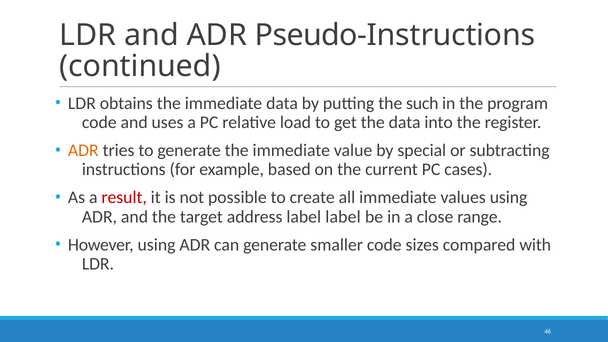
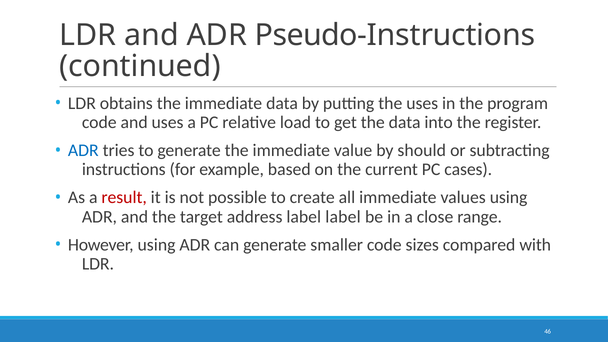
the such: such -> uses (422, 103)
ADR colour: orange -> blue (83, 150)
special: special -> should (422, 150)
